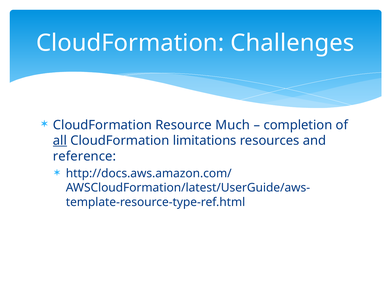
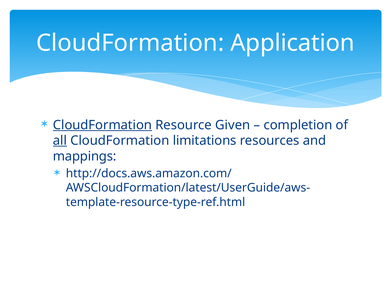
Challenges: Challenges -> Application (292, 43)
CloudFormation underline: none -> present (102, 125)
Much: Much -> Given (233, 125)
reference: reference -> mappings (85, 156)
